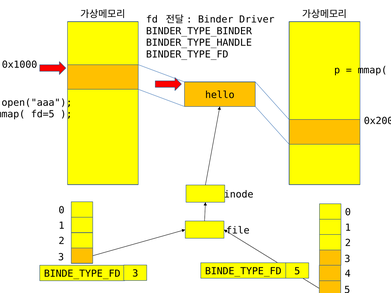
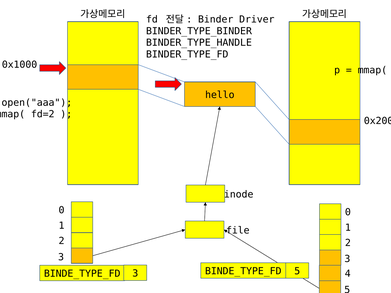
fd=5: fd=5 -> fd=2 (43, 114)
